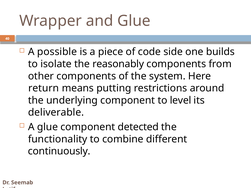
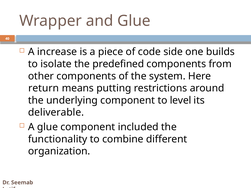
possible: possible -> increase (57, 52)
reasonably: reasonably -> predefined (118, 64)
detected: detected -> included (138, 127)
continuously: continuously -> organization (59, 151)
